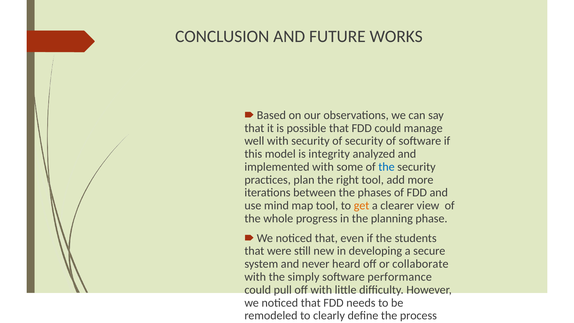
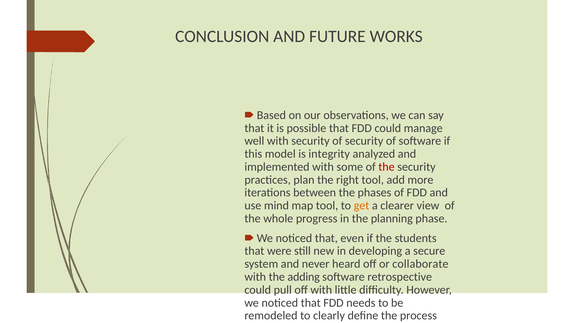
the colour: blue -> red (387, 167)
simply: simply -> adding (304, 277)
performance: performance -> retrospective (400, 277)
